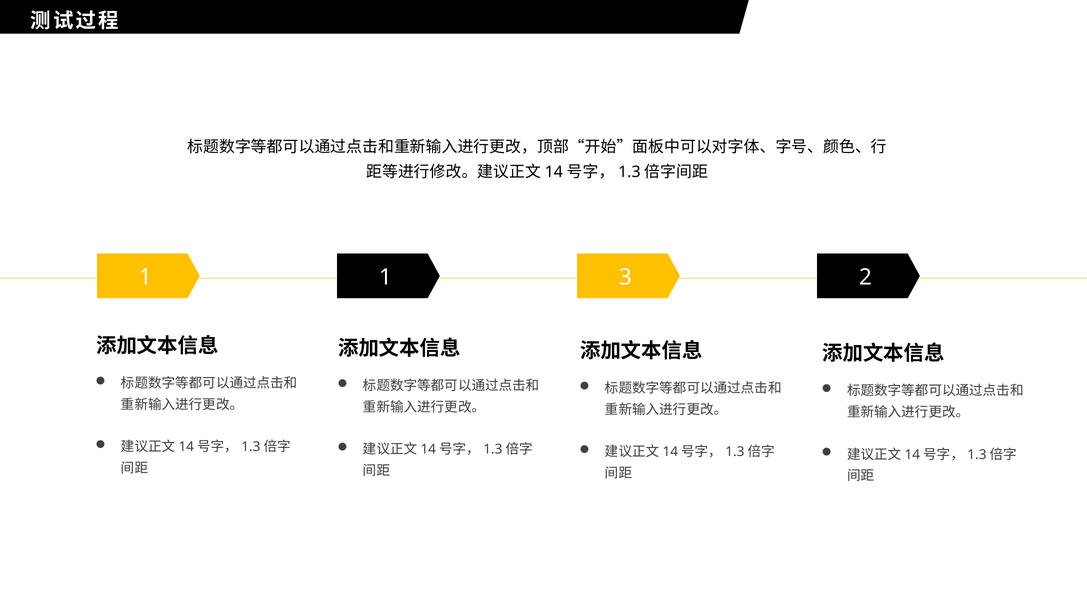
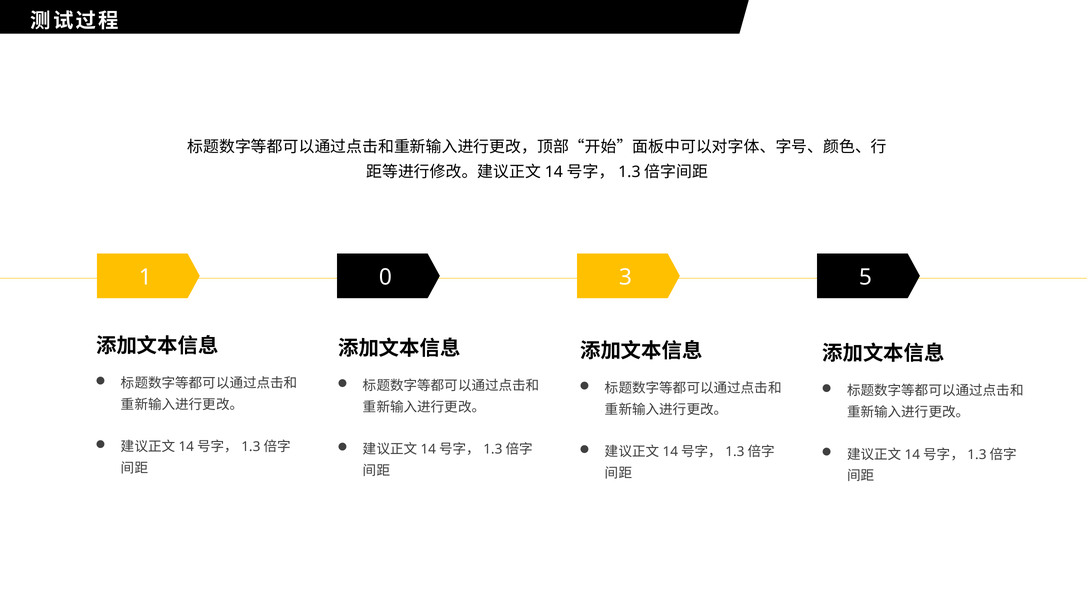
1 1: 1 -> 0 (385, 278)
2: 2 -> 5 (865, 278)
